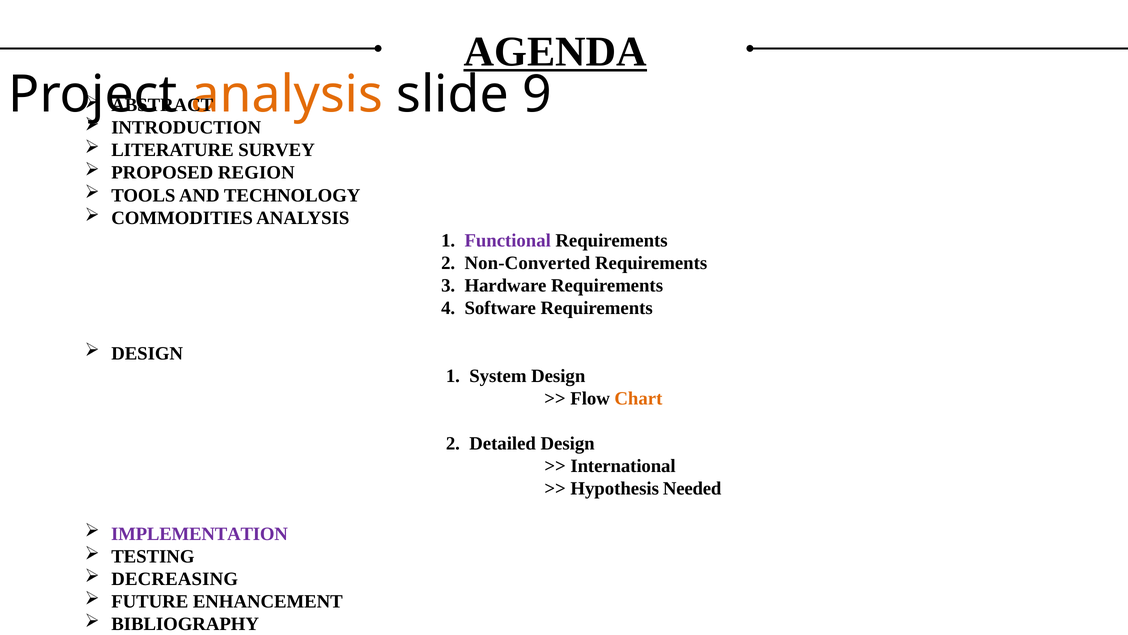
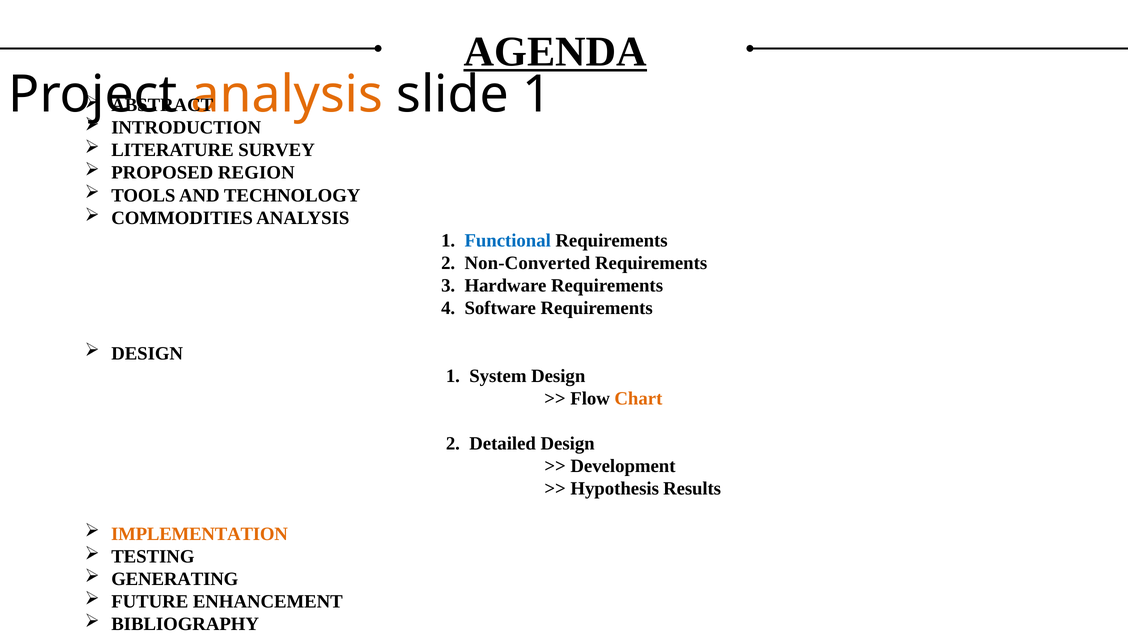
slide 9: 9 -> 1 (537, 95)
Functional colour: purple -> blue (508, 240)
International: International -> Development (623, 466)
Needed: Needed -> Results (692, 488)
IMPLEMENTATION colour: purple -> orange (199, 533)
DECREASING: DECREASING -> GENERATING (175, 579)
